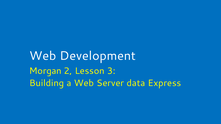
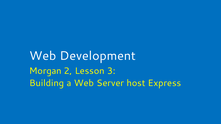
data: data -> host (136, 83)
